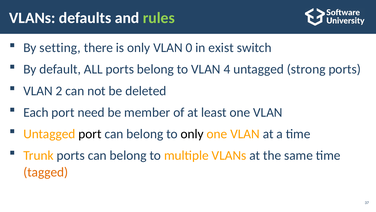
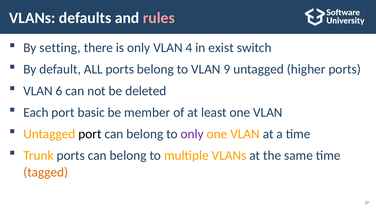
rules colour: light green -> pink (159, 18)
0: 0 -> 4 (189, 48)
4: 4 -> 9 (227, 69)
strong: strong -> higher (306, 69)
2: 2 -> 6 (59, 91)
need: need -> basic (91, 112)
only colour: black -> purple (192, 134)
